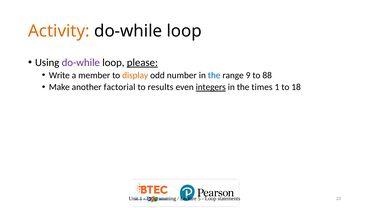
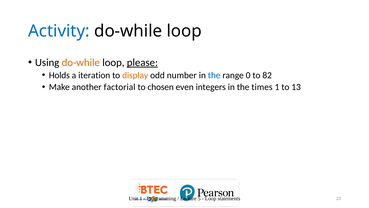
Activity colour: orange -> blue (59, 31)
do-while colour: purple -> orange (81, 62)
Write: Write -> Holds (59, 75)
member: member -> iteration (94, 75)
9: 9 -> 0 (248, 75)
88: 88 -> 82 (267, 75)
results: results -> chosen (161, 87)
integers underline: present -> none (211, 87)
18: 18 -> 13 (296, 87)
